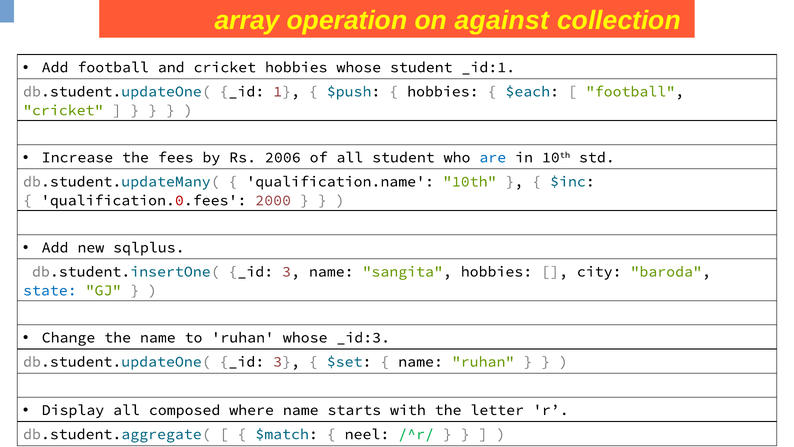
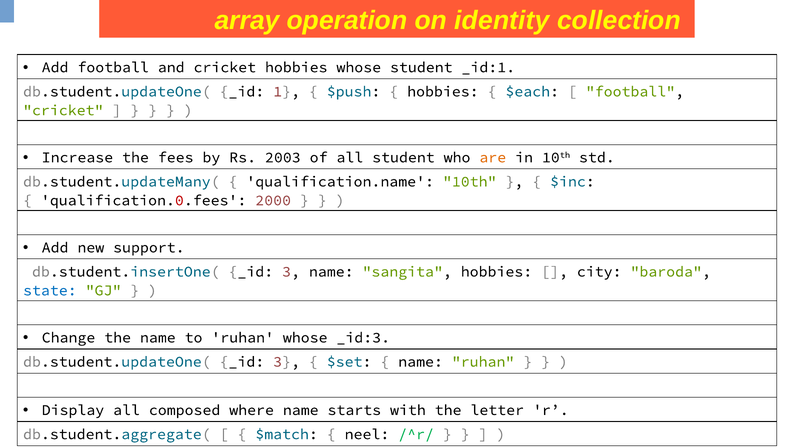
against: against -> identity (502, 21)
2006: 2006 -> 2003 (283, 157)
are colour: blue -> orange (493, 157)
sqlplus: sqlplus -> support (149, 247)
